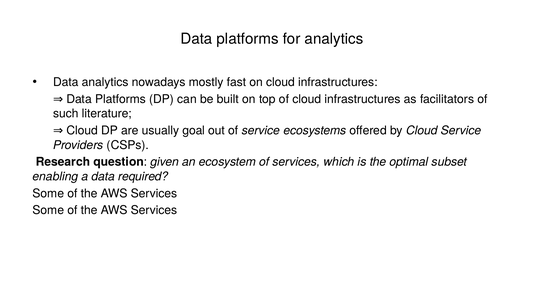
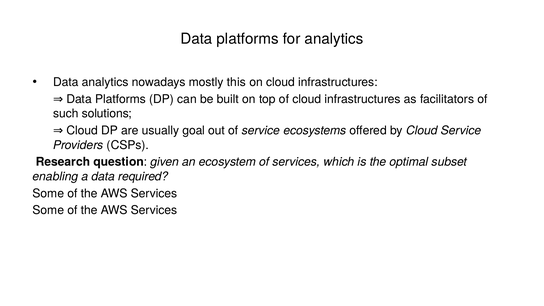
fast: fast -> this (236, 82)
literature: literature -> solutions (107, 114)
